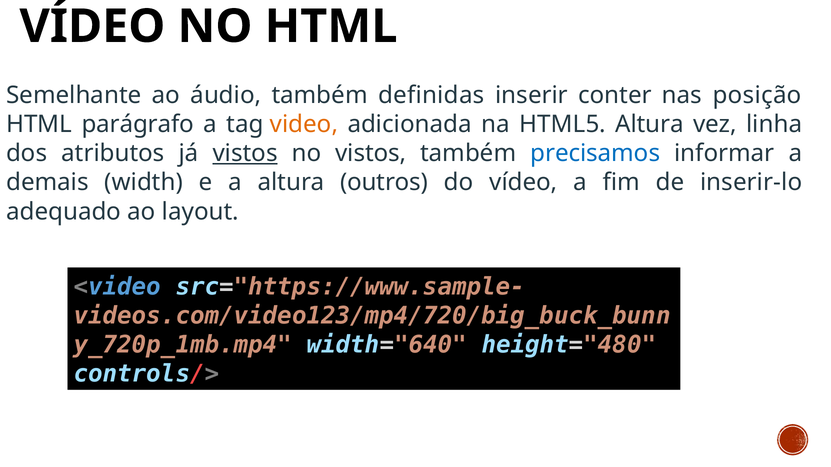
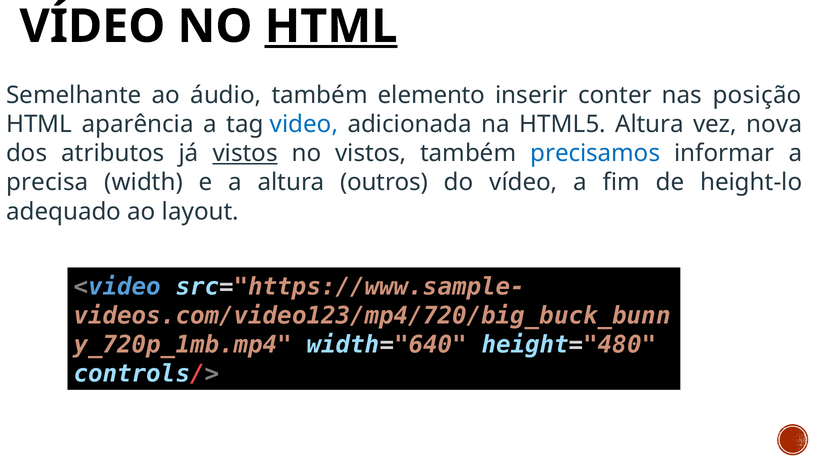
HTML underline: none -> present (331, 27)
definidas: definidas -> elemento (432, 95)
parágrafo: parágrafo -> aparência (138, 124)
video colour: orange -> blue (304, 124)
linha: linha -> nova (774, 124)
demais: demais -> precisa (47, 183)
inserir-lo: inserir-lo -> height-lo (751, 183)
